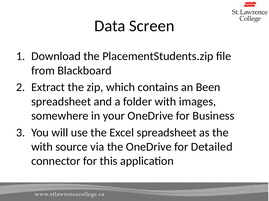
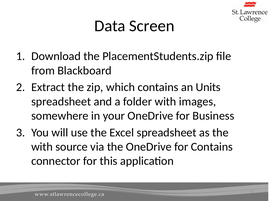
Been: Been -> Units (208, 88)
for Detailed: Detailed -> Contains (212, 147)
